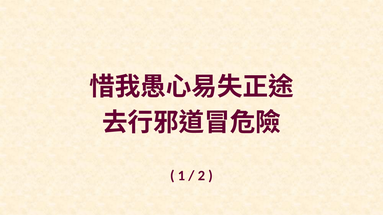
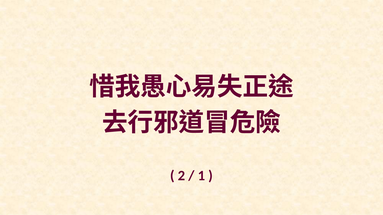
1: 1 -> 2 (182, 176)
2: 2 -> 1 (201, 176)
